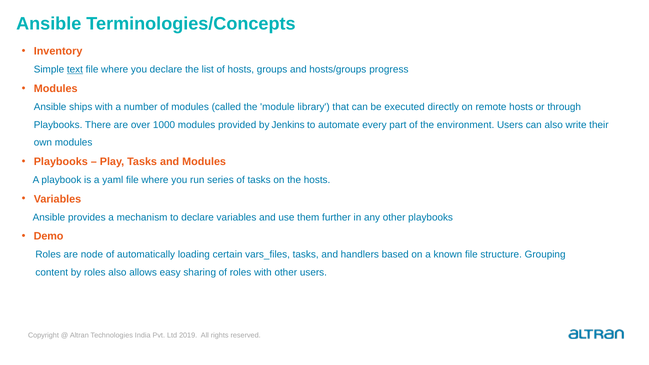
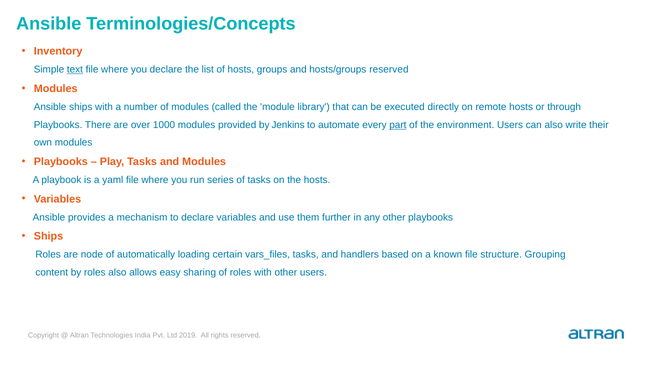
hosts/groups progress: progress -> reserved (389, 70)
part underline: none -> present (398, 125)
Demo: Demo -> Ships (49, 236)
